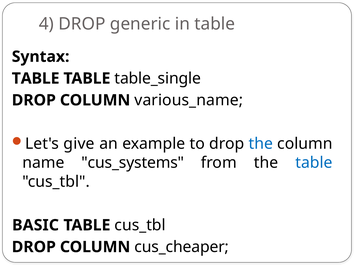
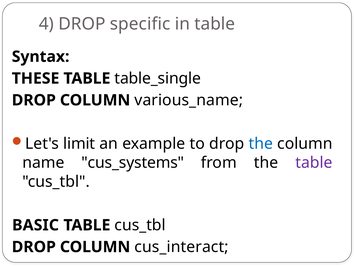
generic: generic -> specific (140, 24)
TABLE: TABLE -> THESE (36, 78)
give: give -> limit (79, 144)
table colour: blue -> purple (314, 162)
cus_cheaper: cus_cheaper -> cus_interact (182, 246)
